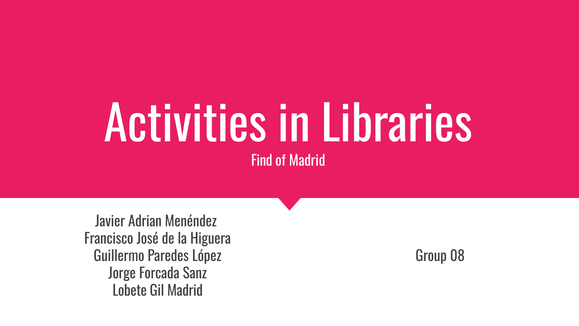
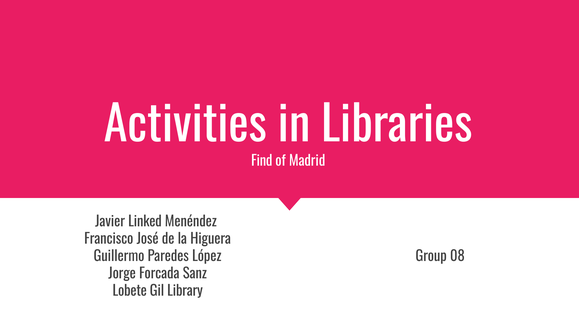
Adrian: Adrian -> Linked (145, 221)
Gil Madrid: Madrid -> Library (185, 291)
